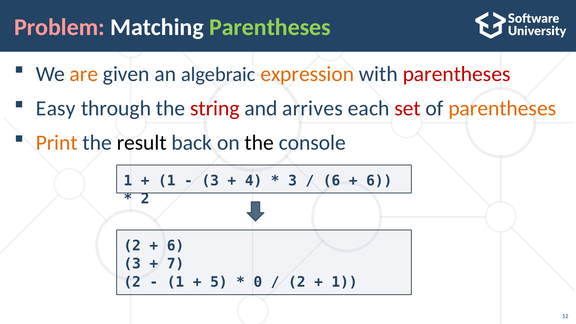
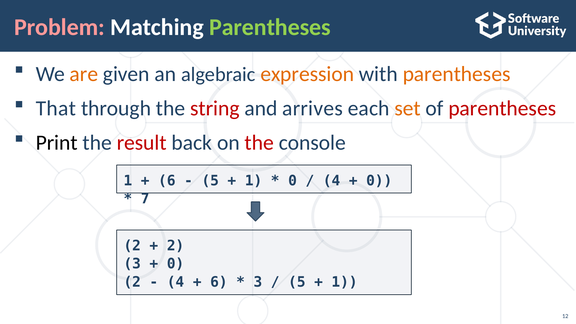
parentheses colour: red -> orange (457, 74)
Easy: Easy -> That (56, 108)
set colour: red -> orange (408, 108)
parentheses colour: orange -> red (502, 108)
Print colour: orange -> black (57, 143)
result colour: black -> red (142, 143)
the colour: black -> red (259, 143)
1: 1 -> 6 (167, 181)
3: 3 -> 5 (210, 181)
4: 4 -> 1 (254, 181)
3: 3 -> 0 (293, 181)
6: 6 -> 4 (332, 181)
6: 6 -> 0 (379, 181)
2: 2 -> 7 (145, 199)
6: 6 -> 2 (176, 246)
7: 7 -> 0 (176, 264)
1: 1 -> 4 (176, 282)
5: 5 -> 6 (219, 282)
0: 0 -> 3 (258, 282)
2: 2 -> 5 (297, 282)
